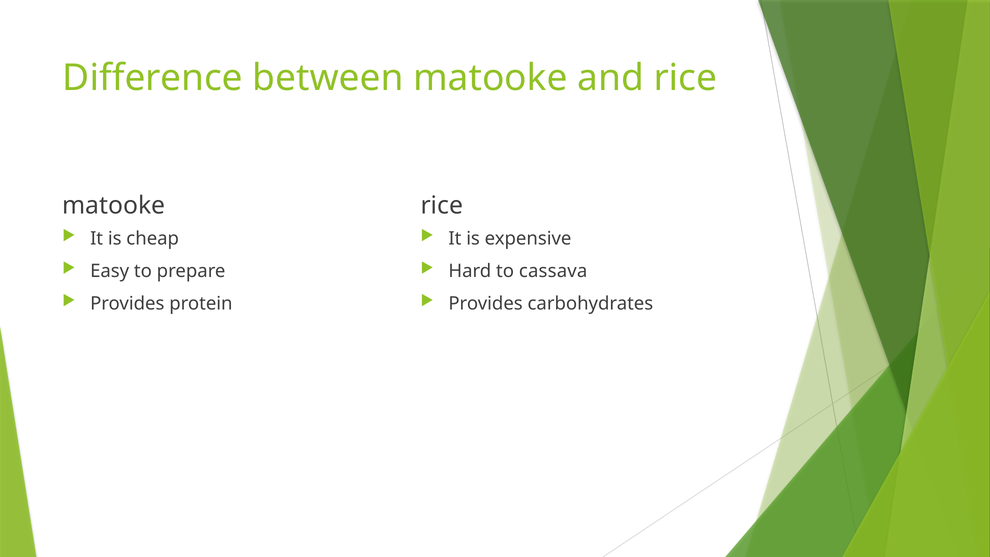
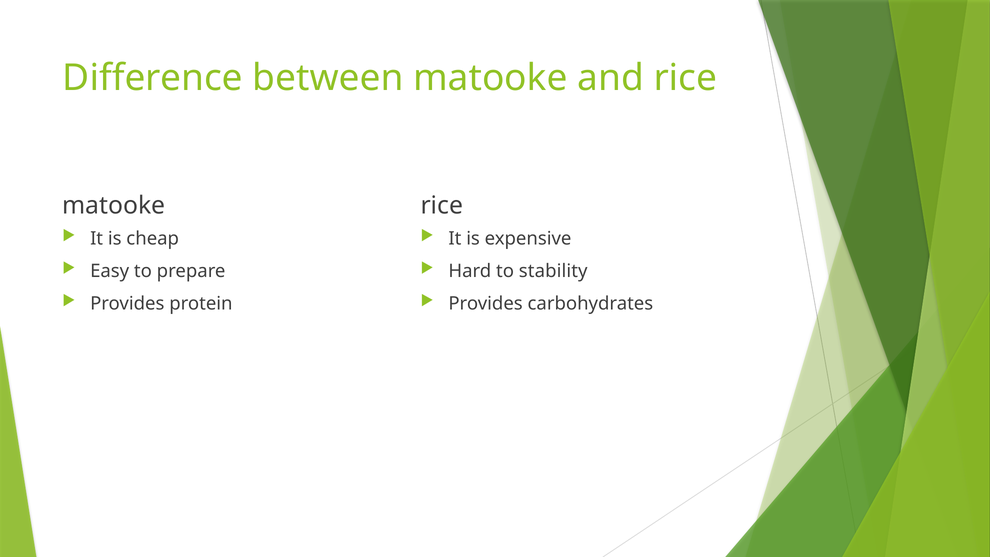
cassava: cassava -> stability (553, 271)
